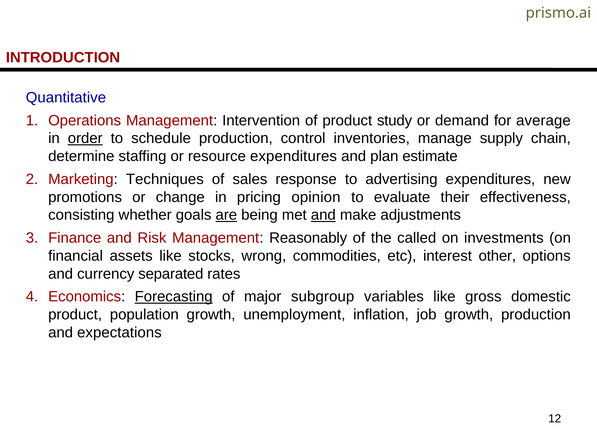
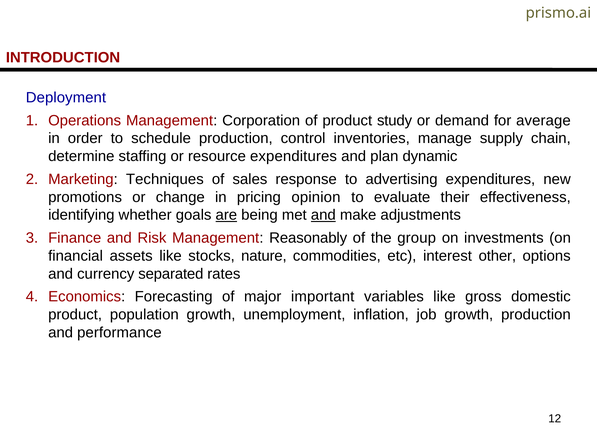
Quantitative: Quantitative -> Deployment (66, 97)
Intervention: Intervention -> Corporation (261, 120)
order underline: present -> none (85, 138)
estimate: estimate -> dynamic (430, 156)
consisting: consisting -> identifying (81, 215)
called: called -> group (417, 238)
wrong: wrong -> nature (264, 256)
Forecasting underline: present -> none (174, 297)
subgroup: subgroup -> important (323, 297)
expectations: expectations -> performance (119, 332)
